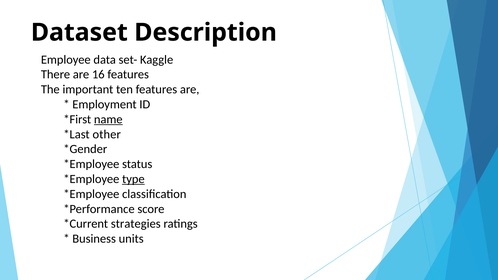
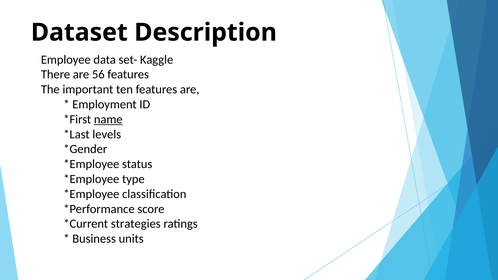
16: 16 -> 56 (98, 75)
other: other -> levels (107, 134)
type underline: present -> none (133, 179)
